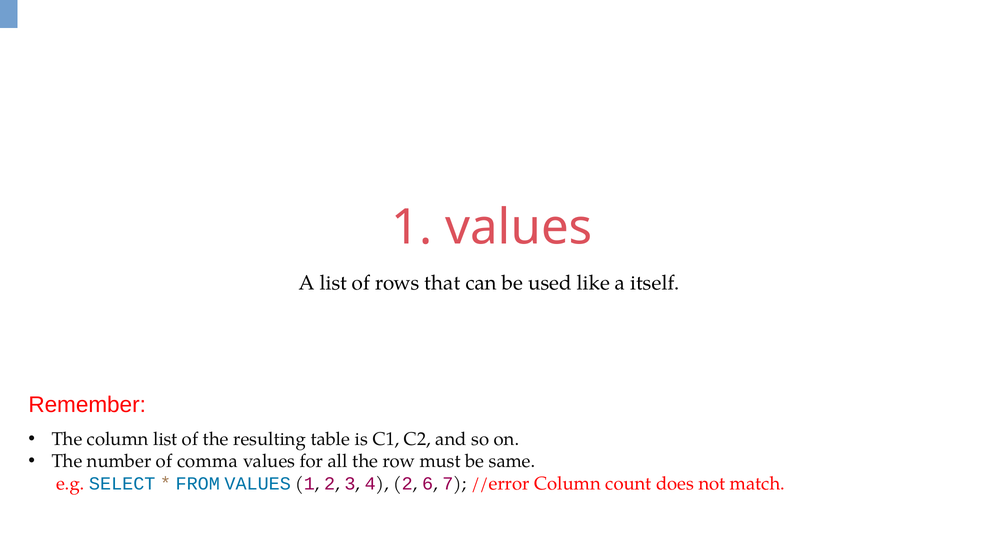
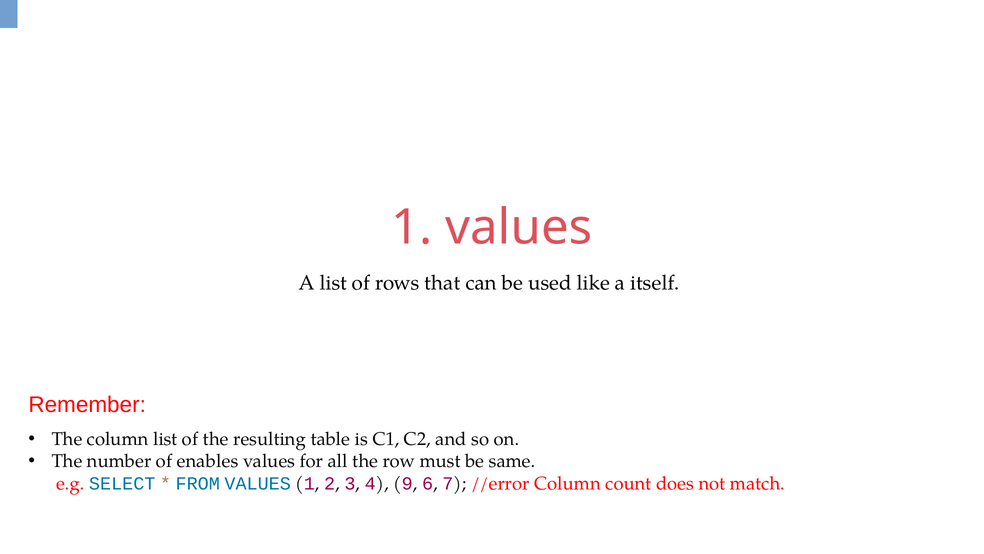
comma: comma -> enables (208, 461)
2: 2 -> 9 (407, 483)
